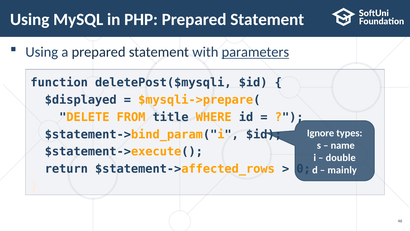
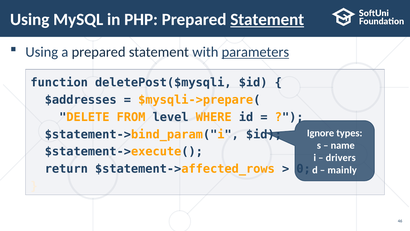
Statement underline: none -> present (267, 19)
$displayed: $displayed -> $addresses (81, 100)
title: title -> level (171, 117)
double: double -> drivers (341, 157)
